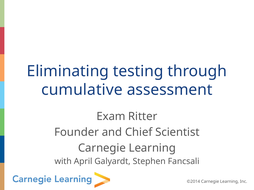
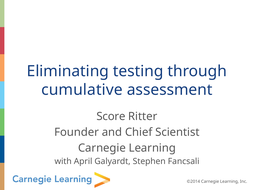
Exam: Exam -> Score (111, 117)
